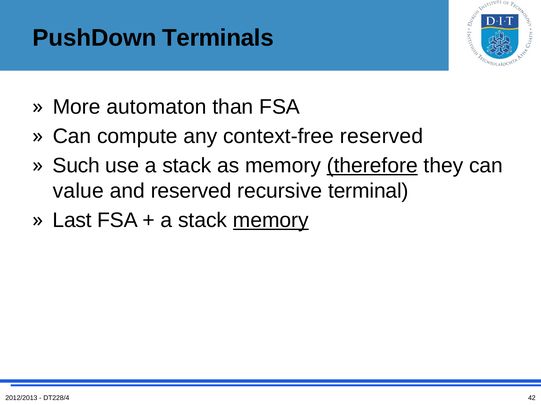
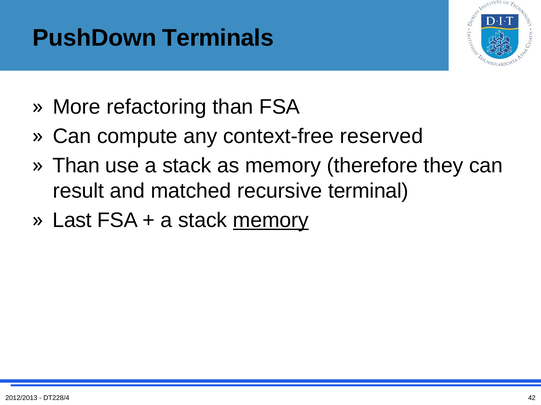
automaton: automaton -> refactoring (157, 107)
Such: Such -> Than (76, 166)
therefore underline: present -> none (372, 166)
value: value -> result (78, 191)
and reserved: reserved -> matched (191, 191)
